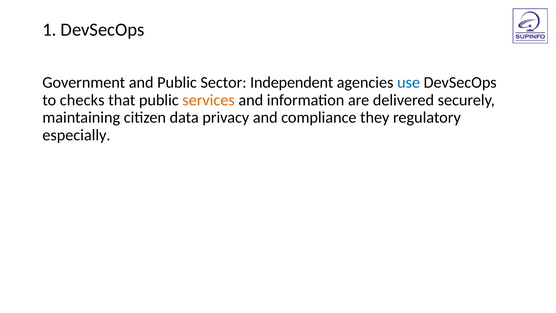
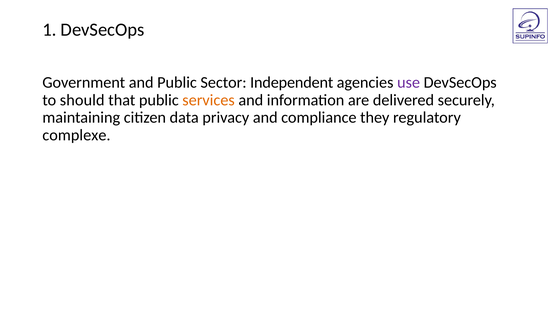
use colour: blue -> purple (409, 82)
checks: checks -> should (82, 100)
especially: especially -> complexe (76, 135)
